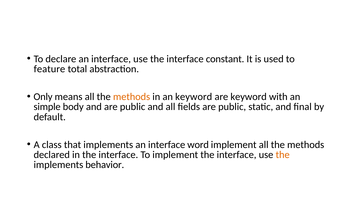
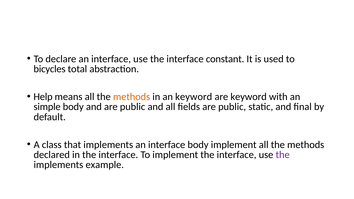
feature: feature -> bicycles (50, 69)
Only: Only -> Help (43, 97)
interface word: word -> body (198, 145)
the colour: orange -> purple (283, 155)
behavior: behavior -> example (105, 165)
